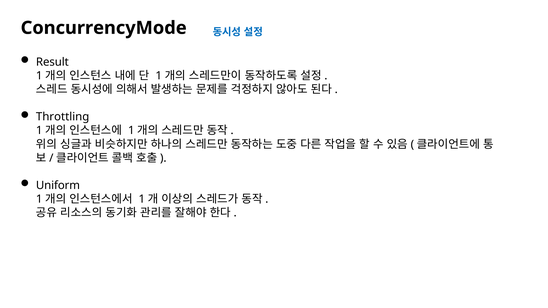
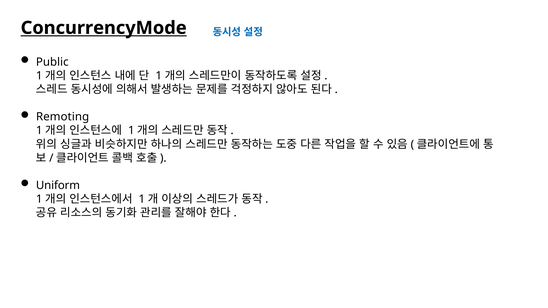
ConcurrencyMode underline: none -> present (104, 28)
Result: Result -> Public (52, 62)
Throttling: Throttling -> Remoting (63, 117)
